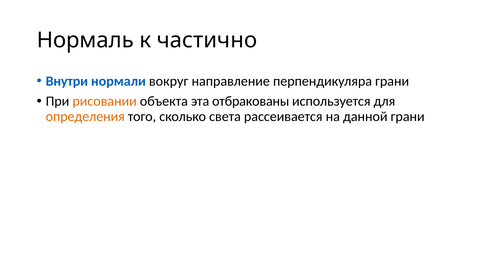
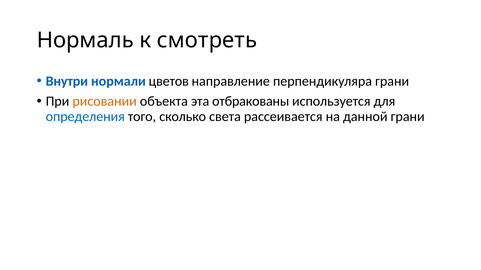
частично: частично -> смотреть (207, 40)
вокруг: вокруг -> цветов (169, 81)
определения colour: orange -> blue (85, 117)
